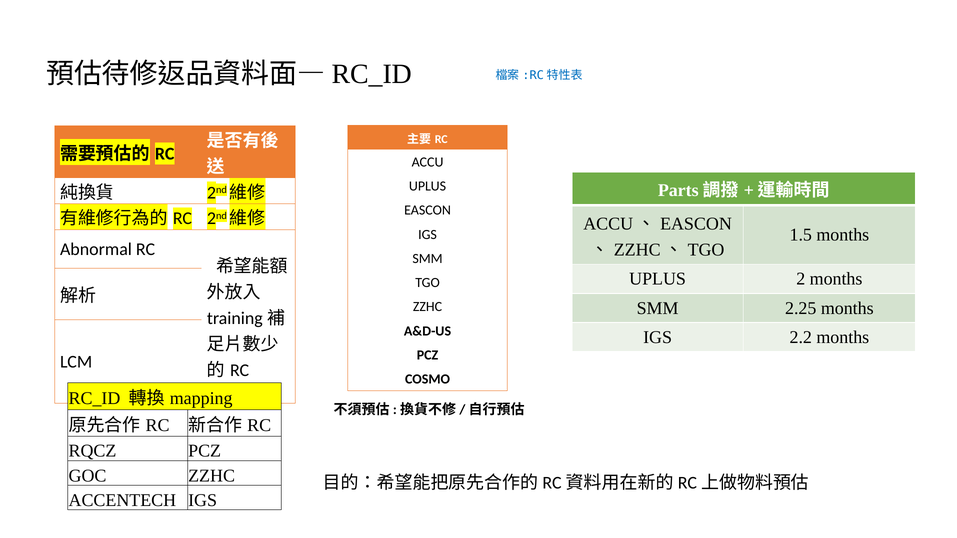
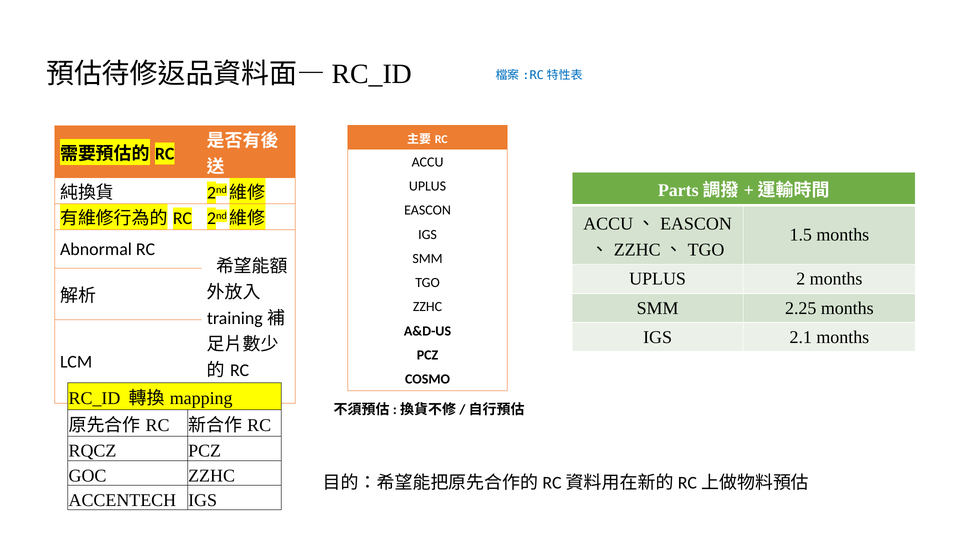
2.2: 2.2 -> 2.1 (801, 337)
